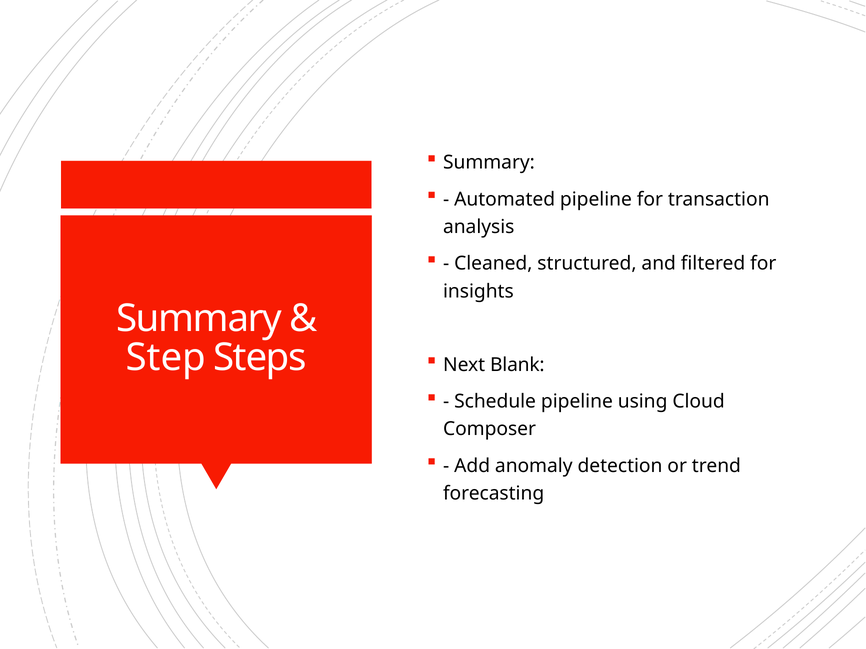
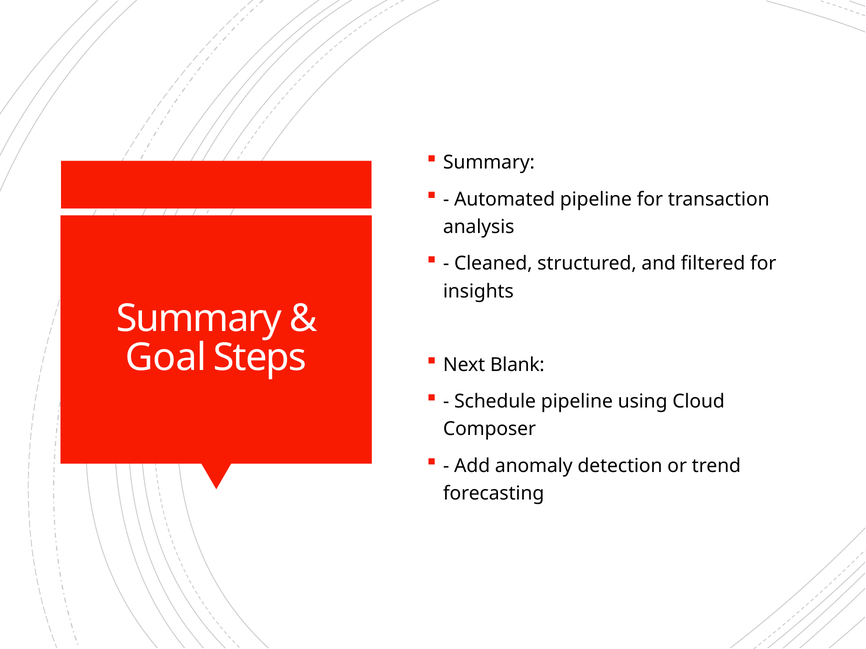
Step: Step -> Goal (166, 358)
